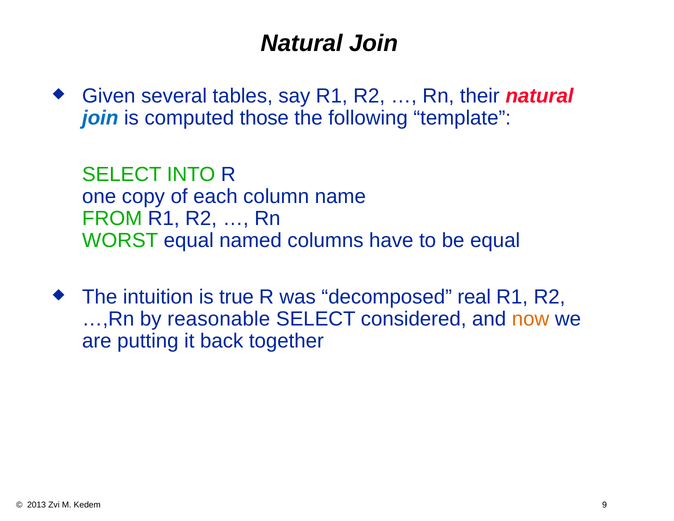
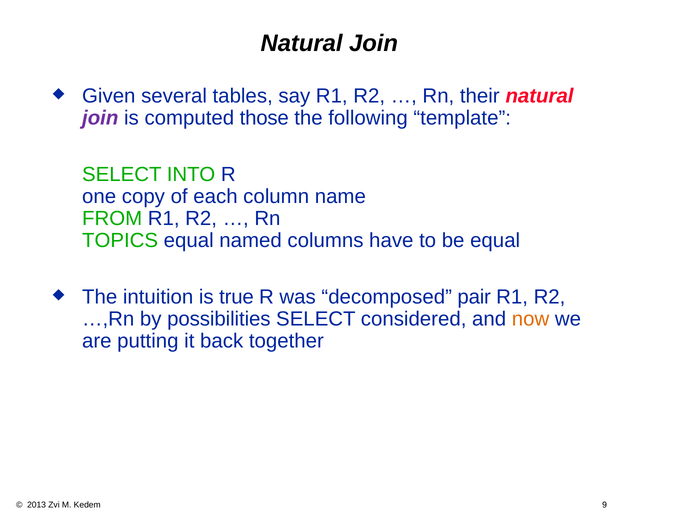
join colour: blue -> purple (100, 118)
WORST: WORST -> TOPICS (120, 241)
real: real -> pair (474, 297)
reasonable: reasonable -> possibilities (219, 319)
